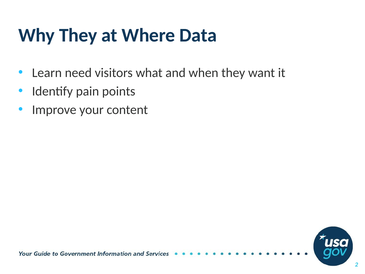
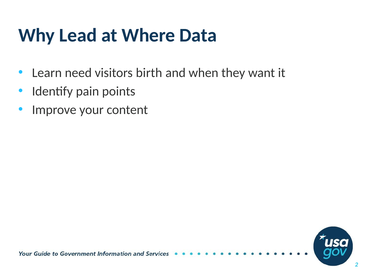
Why They: They -> Lead (78, 35)
what: what -> birth (149, 73)
